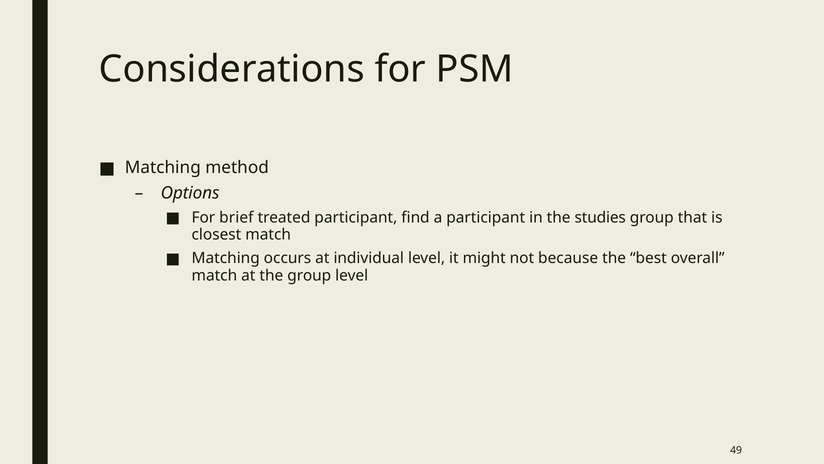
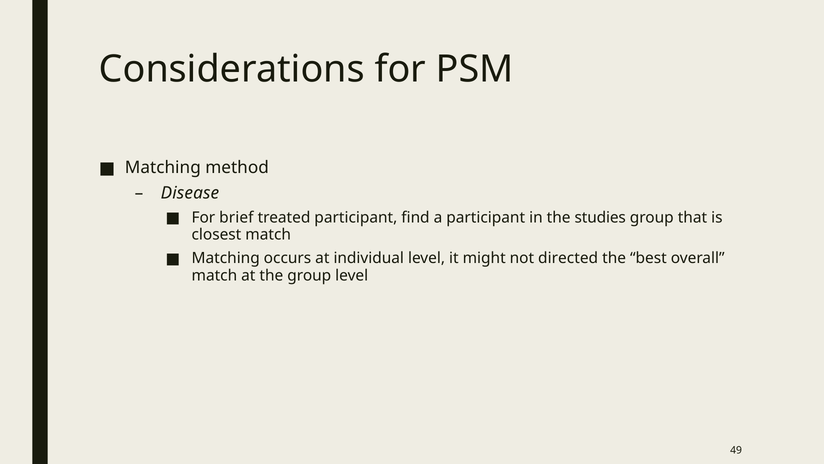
Options: Options -> Disease (190, 193)
because: because -> directed (568, 258)
